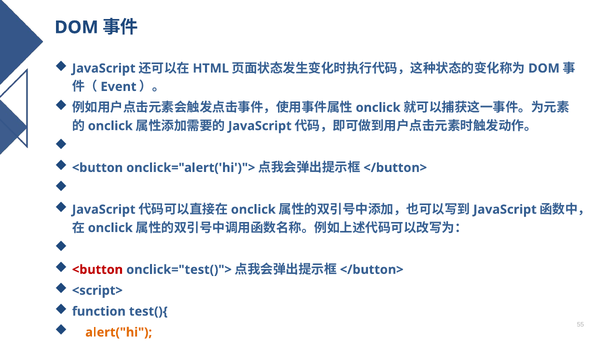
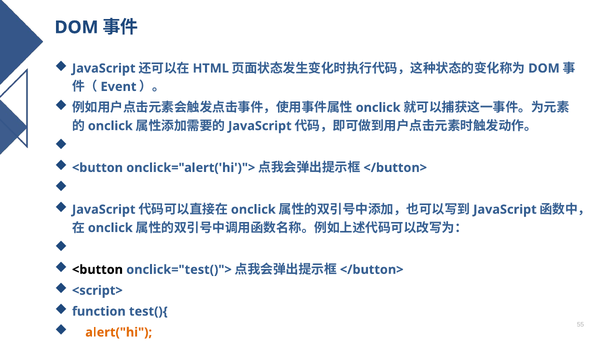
<button colour: red -> black (97, 269)
